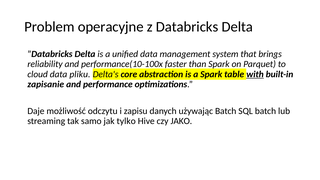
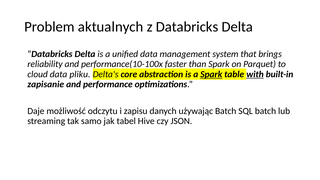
operacyjne: operacyjne -> aktualnych (111, 27)
Spark underline: none -> present (211, 74)
tylko: tylko -> tabel (126, 121)
JAKO: JAKO -> JSON (181, 121)
